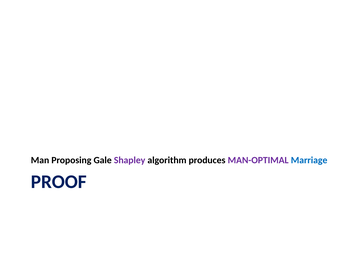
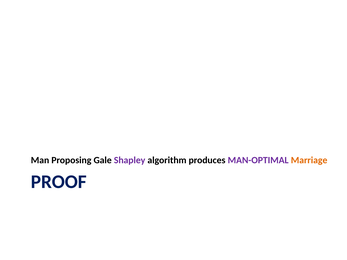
Marriage colour: blue -> orange (309, 160)
